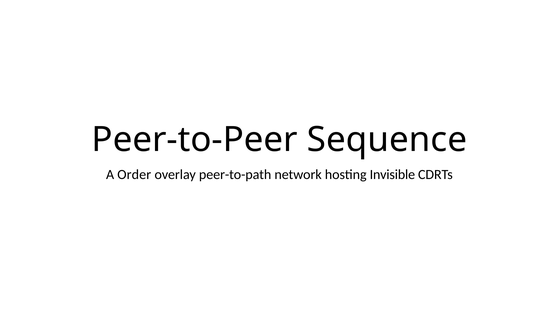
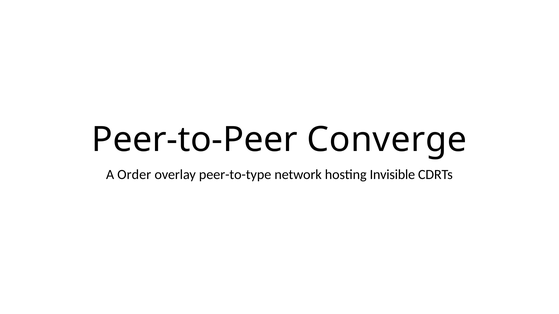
Sequence: Sequence -> Converge (387, 140)
peer-to-path: peer-to-path -> peer-to-type (235, 175)
